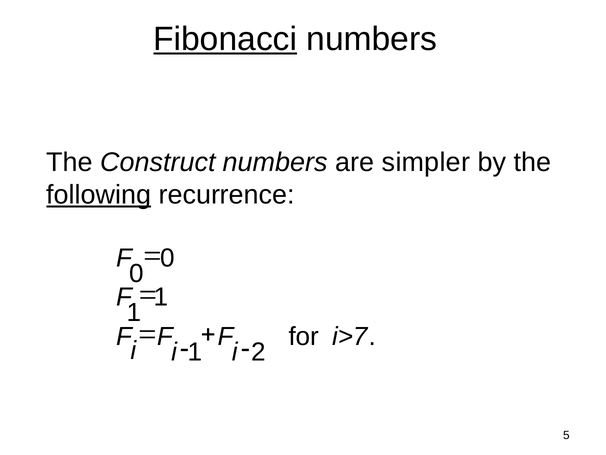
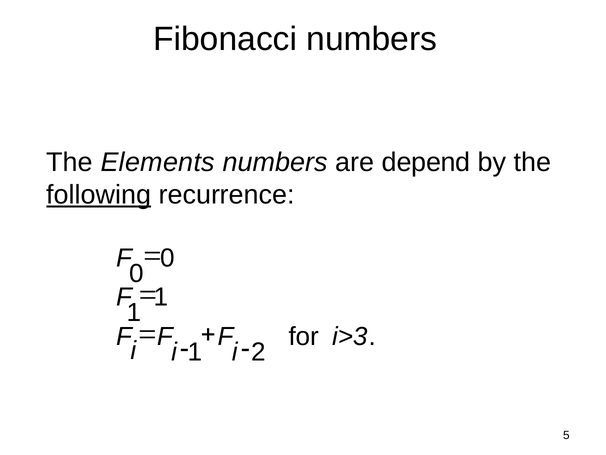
Fibonacci underline: present -> none (225, 39)
Construct: Construct -> Elements (158, 162)
simpler: simpler -> depend (426, 162)
i>7: i>7 -> i>3 (350, 336)
